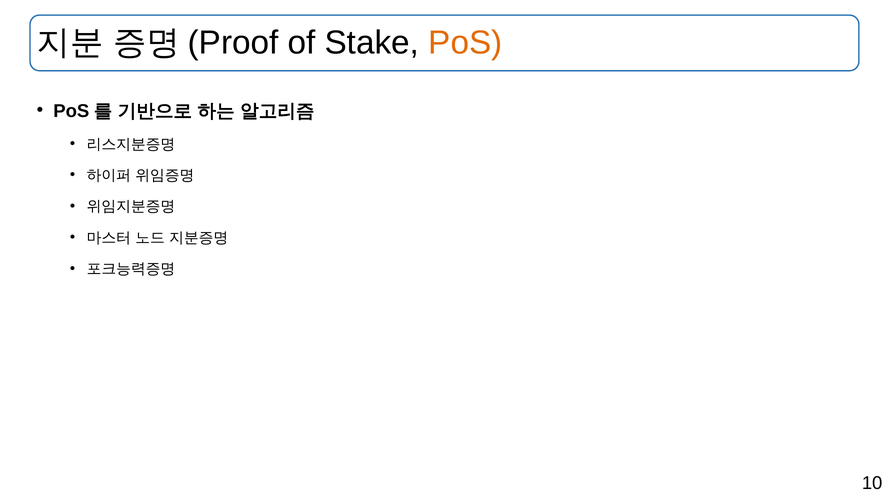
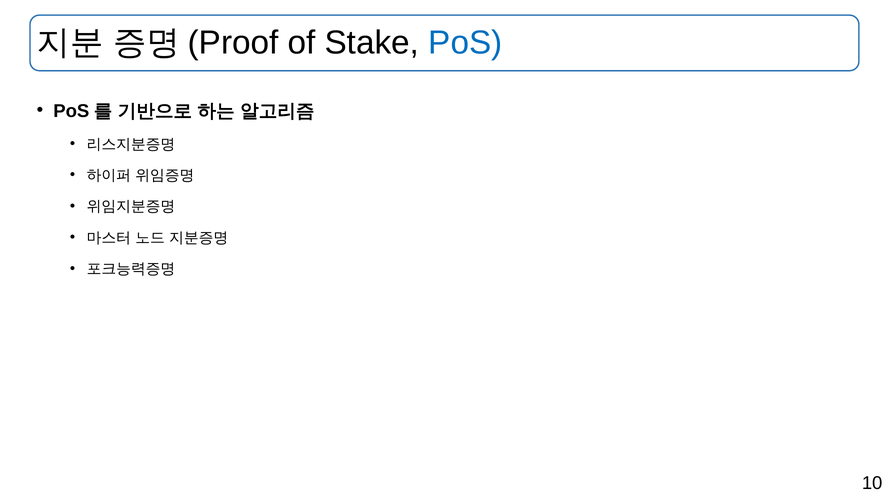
PoS colour: orange -> blue (466, 43)
